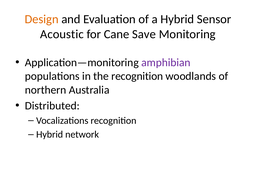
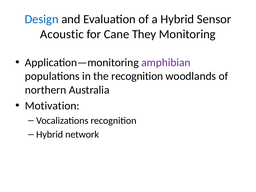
Design colour: orange -> blue (42, 19)
Save: Save -> They (144, 34)
Distributed: Distributed -> Motivation (52, 106)
